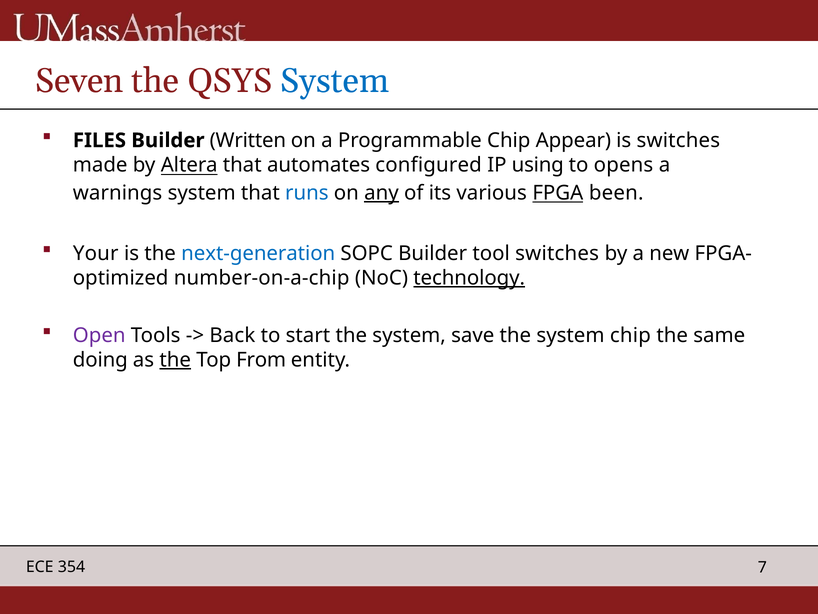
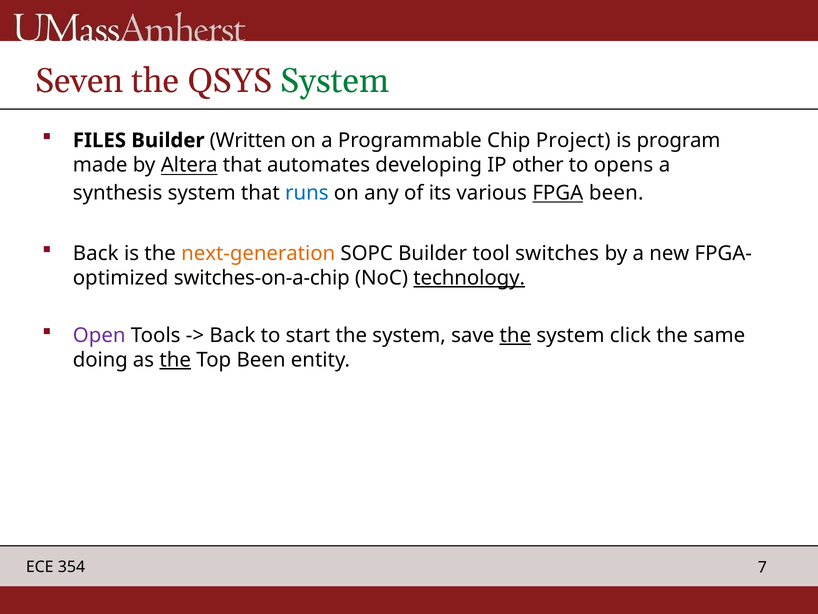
System colour: blue -> green (335, 81)
Appear: Appear -> Project (573, 140)
is switches: switches -> program (679, 140)
configured: configured -> developing (429, 165)
using: using -> other (538, 165)
warnings: warnings -> synthesis (118, 193)
any underline: present -> none (381, 193)
Your: Your -> Back (96, 253)
next-generation colour: blue -> orange (258, 253)
number-on-a-chip: number-on-a-chip -> switches-on-a-chip (262, 278)
the underline: none -> present (515, 335)
system chip: chip -> click (630, 335)
Top From: From -> Been (261, 360)
